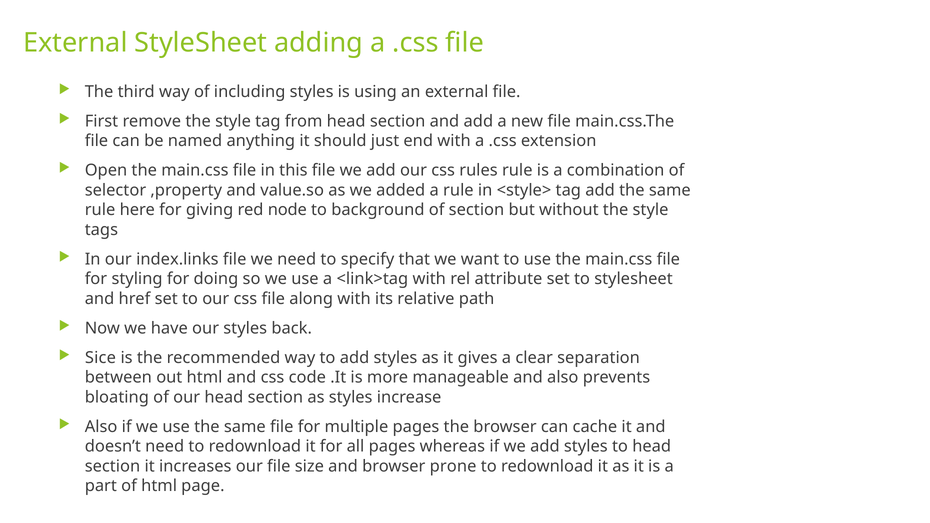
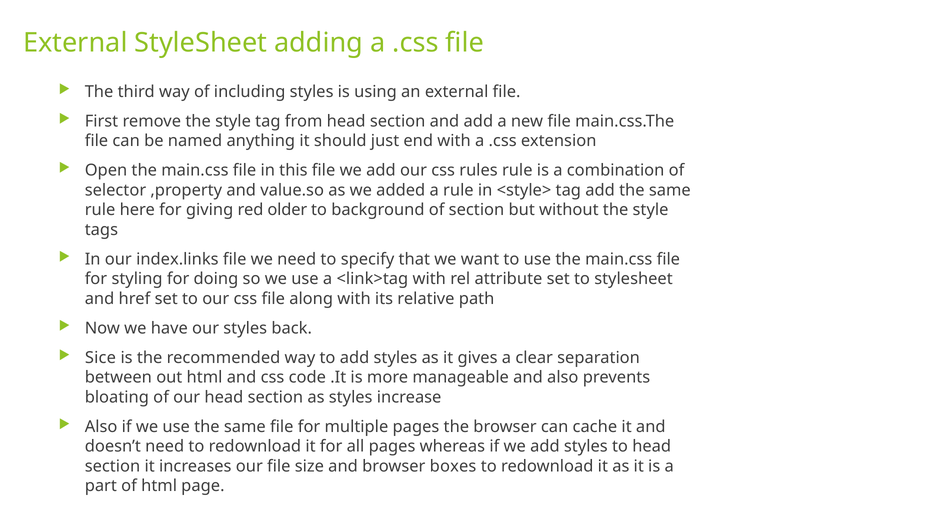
node: node -> older (287, 210)
prone: prone -> boxes (453, 466)
